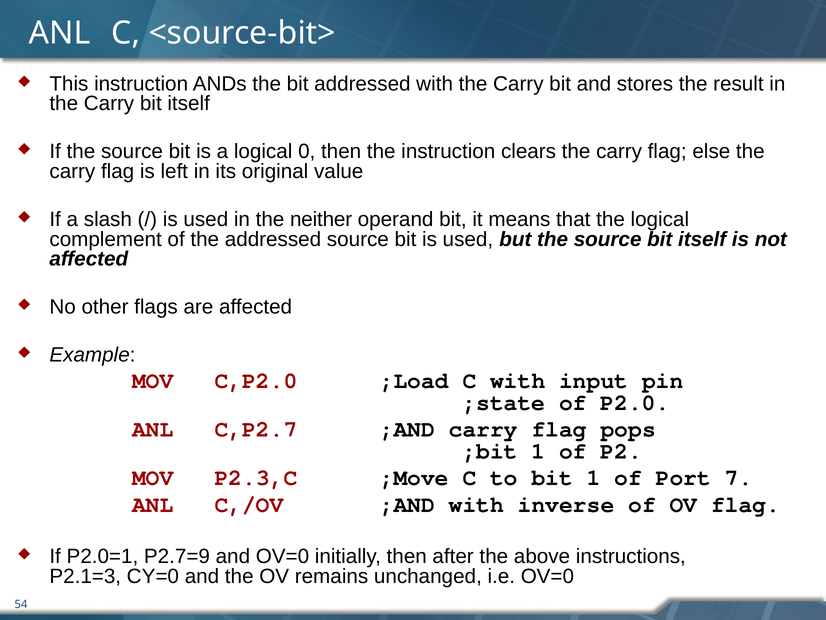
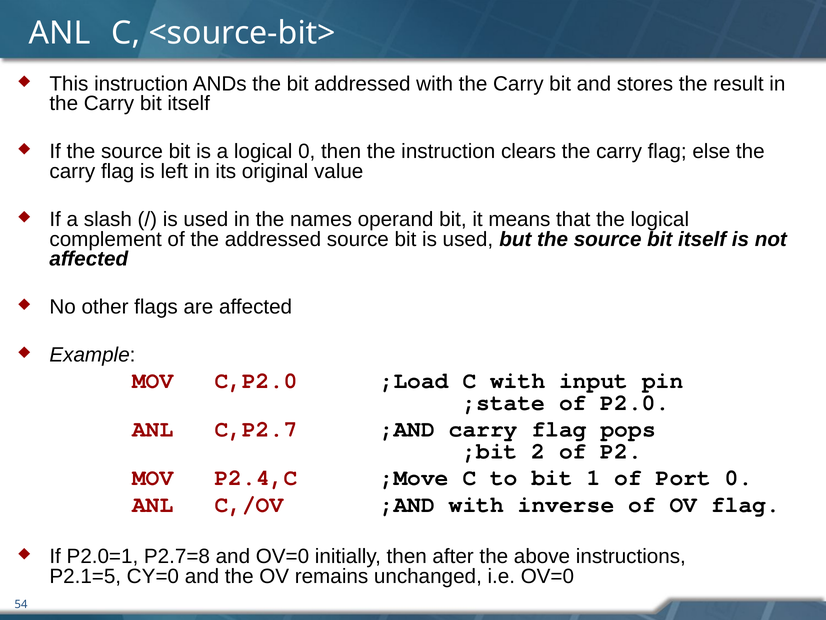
neither: neither -> names (321, 219)
;bit 1: 1 -> 2 (538, 451)
P2.3,C: P2.3,C -> P2.4,C (256, 477)
Port 7: 7 -> 0 (739, 477)
P2.7=9: P2.7=9 -> P2.7=8 (177, 556)
P2.1=3: P2.1=3 -> P2.1=5 (85, 576)
